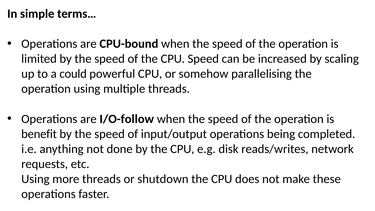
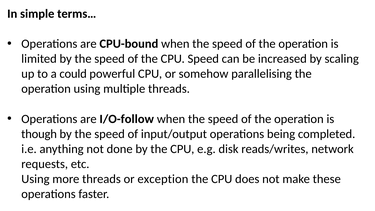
benefit: benefit -> though (39, 134)
shutdown: shutdown -> exception (163, 179)
